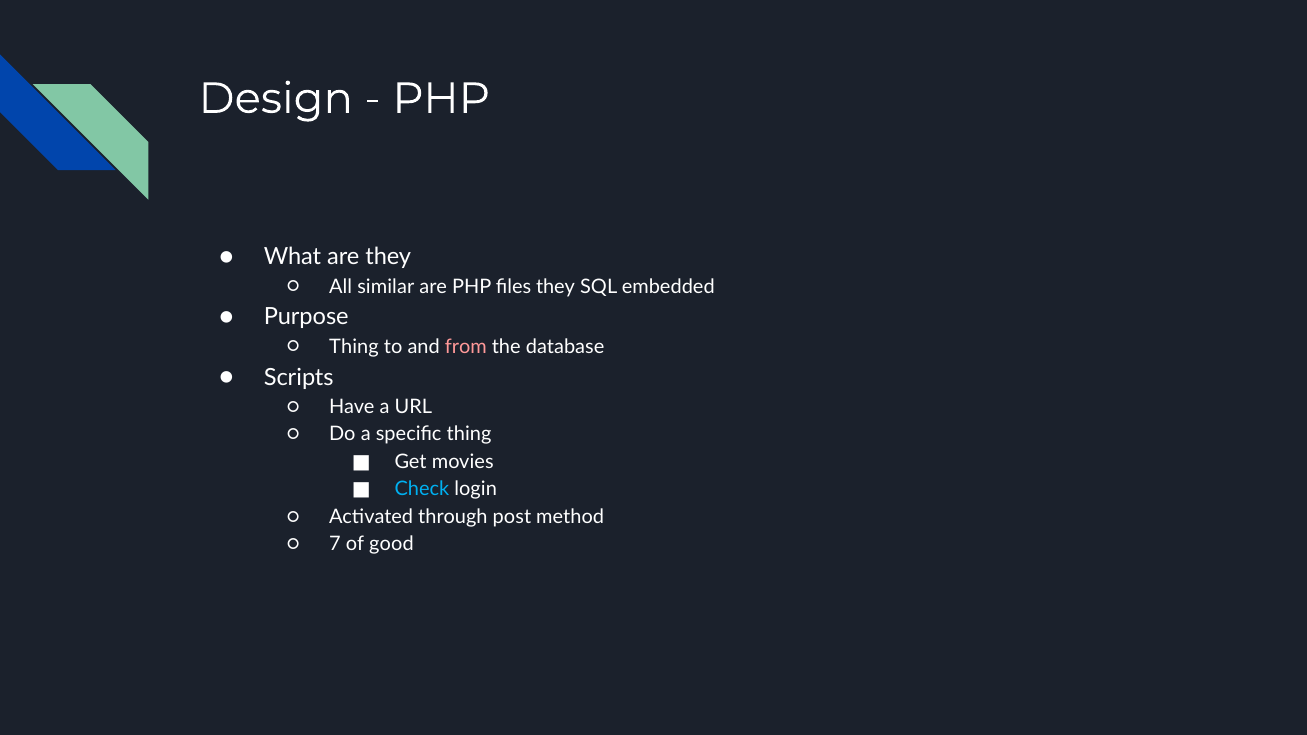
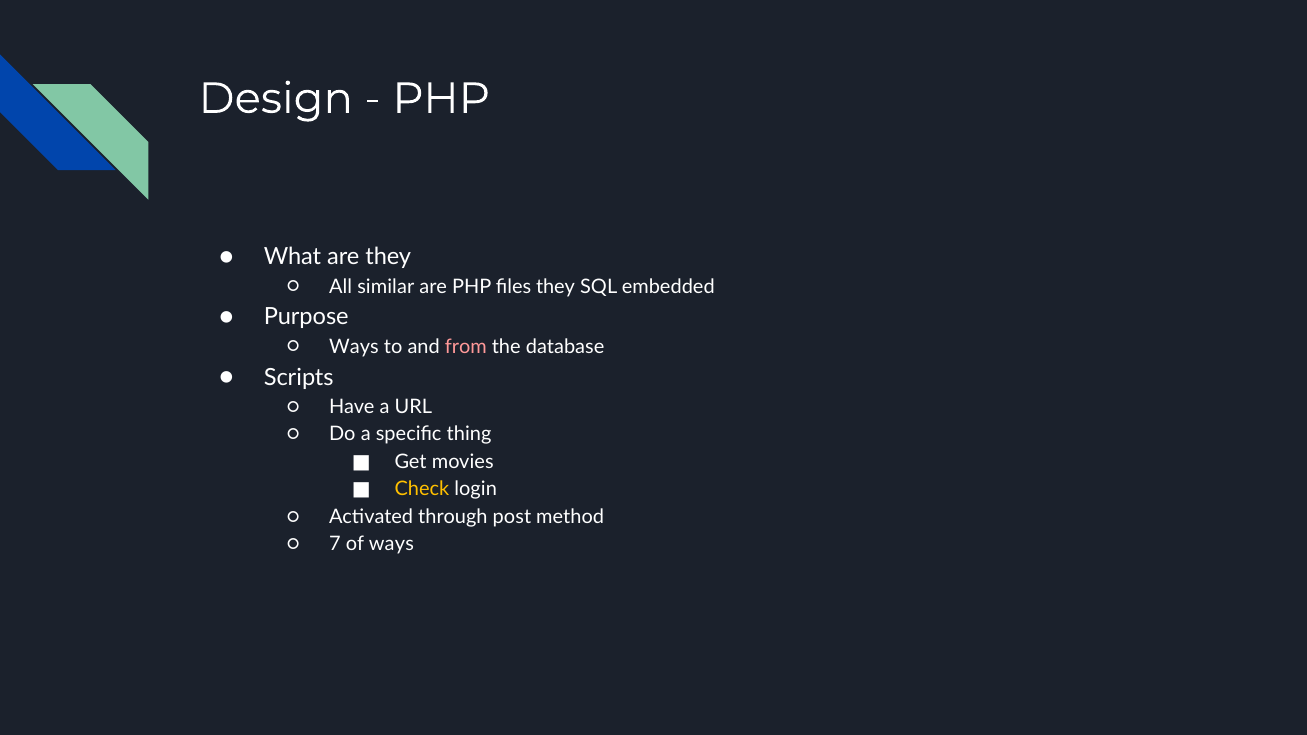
Thing: Thing -> Ways (354, 347)
Check colour: light blue -> yellow (422, 489)
of good: good -> ways (391, 544)
